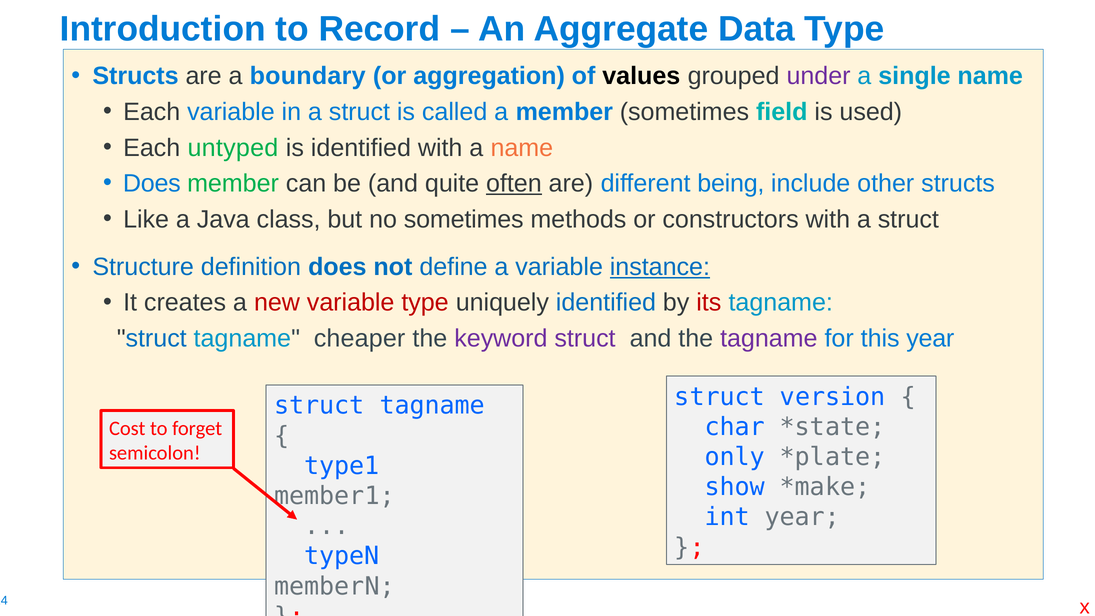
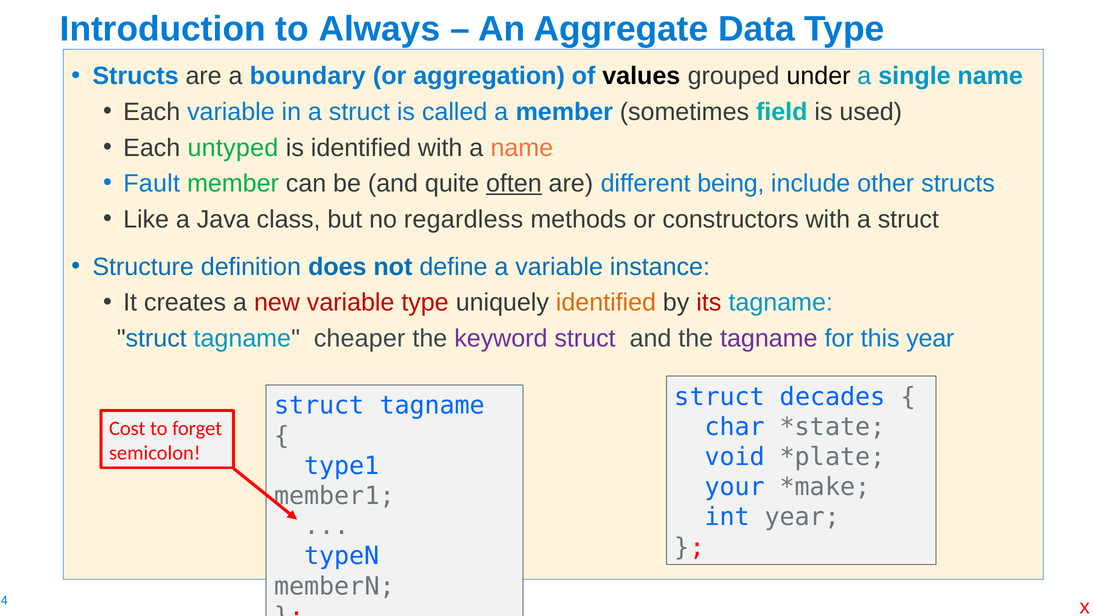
Record: Record -> Always (379, 29)
under colour: purple -> black (819, 76)
Does: Does -> Fault (152, 184)
no sometimes: sometimes -> regardless (464, 219)
instance underline: present -> none (660, 267)
identified colour: blue -> orange (606, 303)
version: version -> decades (833, 397)
only: only -> void (735, 457)
show: show -> your (735, 487)
